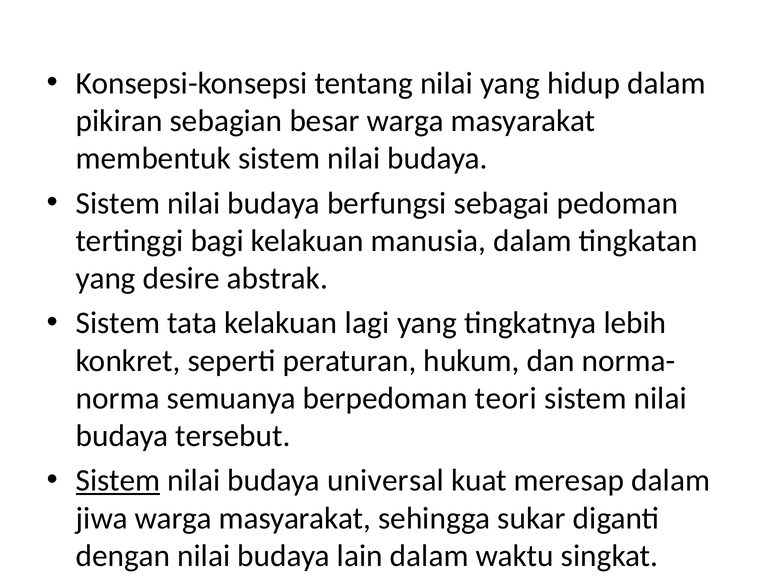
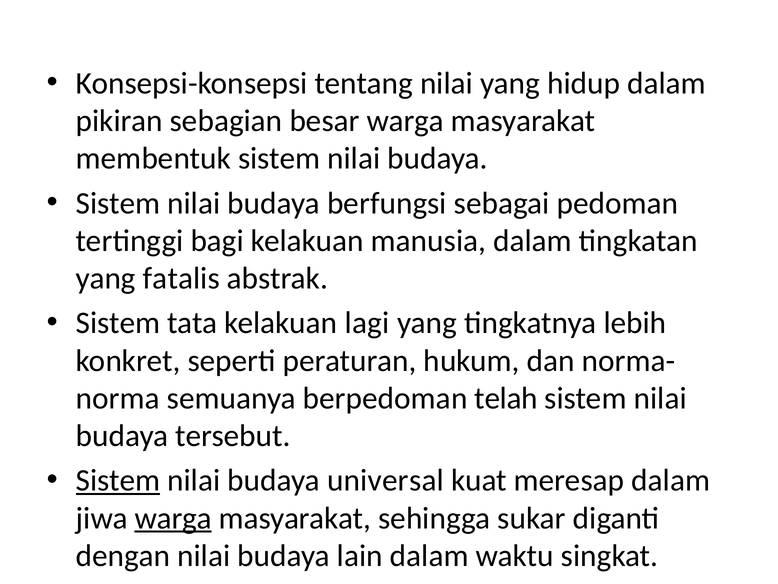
desire: desire -> fatalis (181, 278)
teori: teori -> telah (506, 398)
warga underline: none -> present (173, 518)
